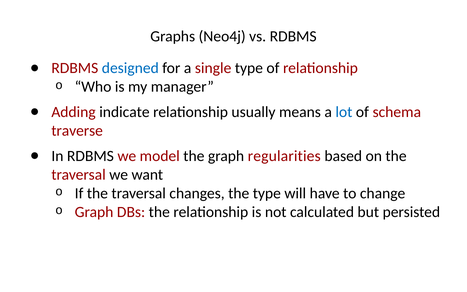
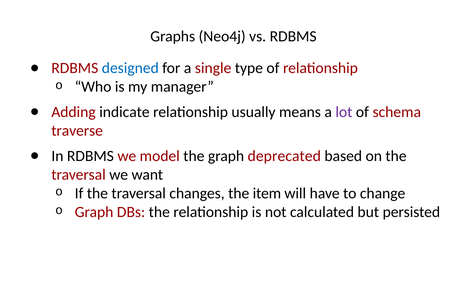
lot colour: blue -> purple (344, 112)
regularities: regularities -> deprecated (284, 156)
the type: type -> item (267, 193)
